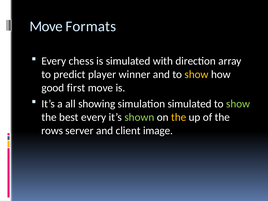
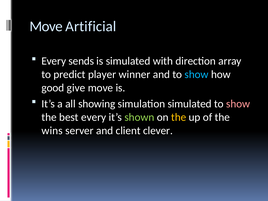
Formats: Formats -> Artificial (91, 26)
chess: chess -> sends (81, 61)
show colour: yellow -> light blue (196, 74)
first: first -> give (76, 88)
show colour: light green -> pink (238, 104)
rows: rows -> wins (52, 131)
image: image -> clever (158, 131)
